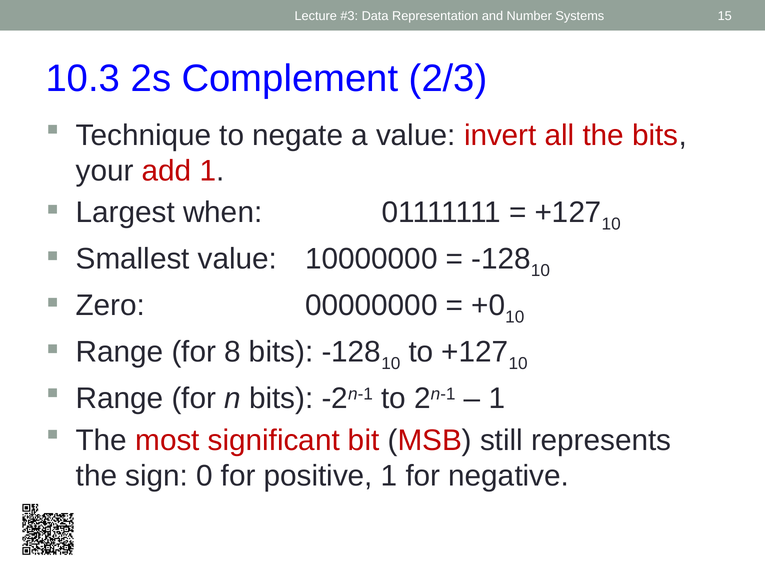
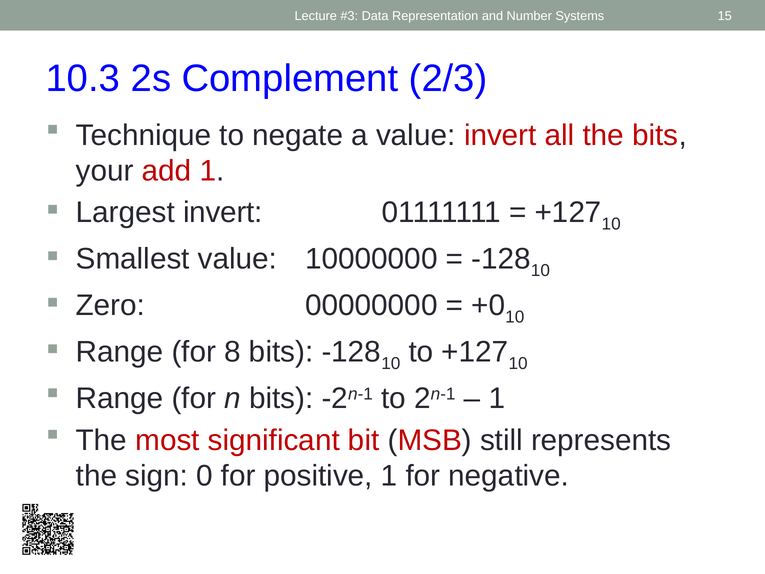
Largest when: when -> invert (223, 213)
